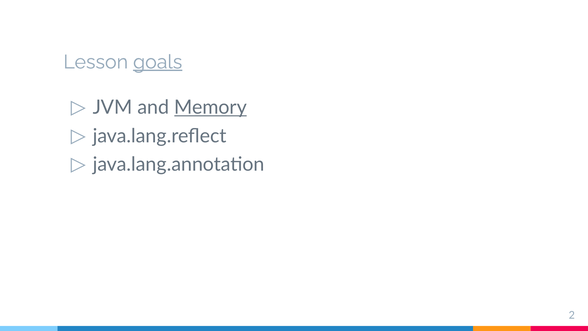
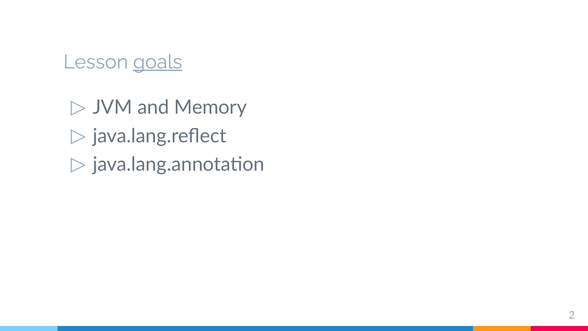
Memory underline: present -> none (210, 107)
